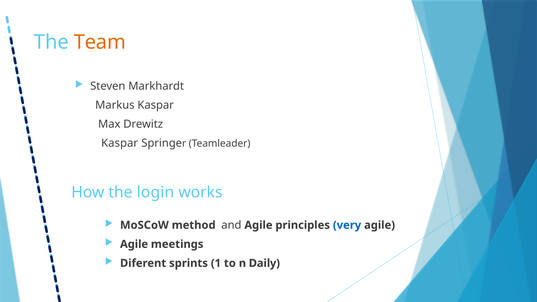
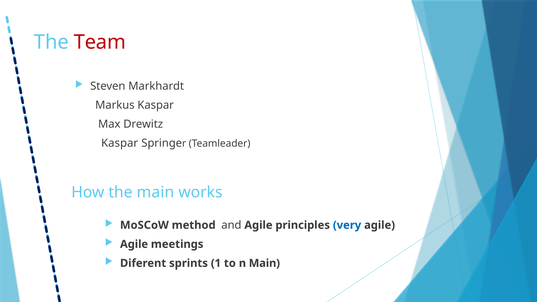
Team colour: orange -> red (100, 42)
the login: login -> main (155, 192)
n Daily: Daily -> Main (264, 263)
